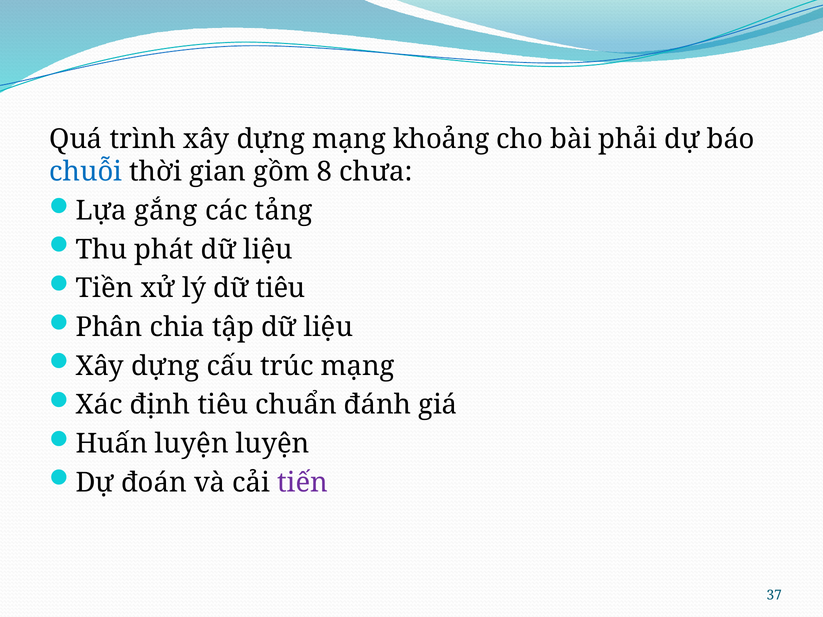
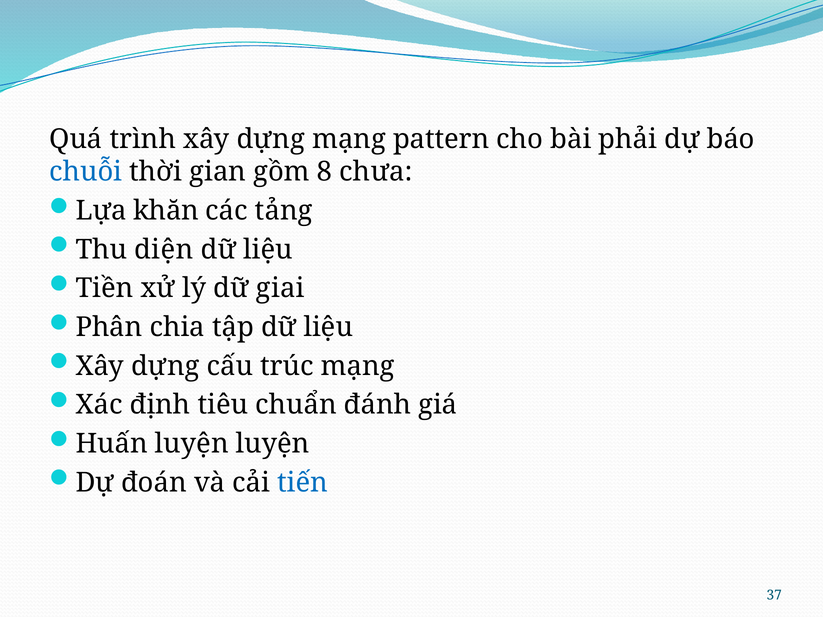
khoảng: khoảng -> pattern (441, 139)
gắng: gắng -> khăn (166, 211)
phát: phát -> diện (164, 250)
dữ tiêu: tiêu -> giai (280, 288)
tiến colour: purple -> blue (303, 483)
